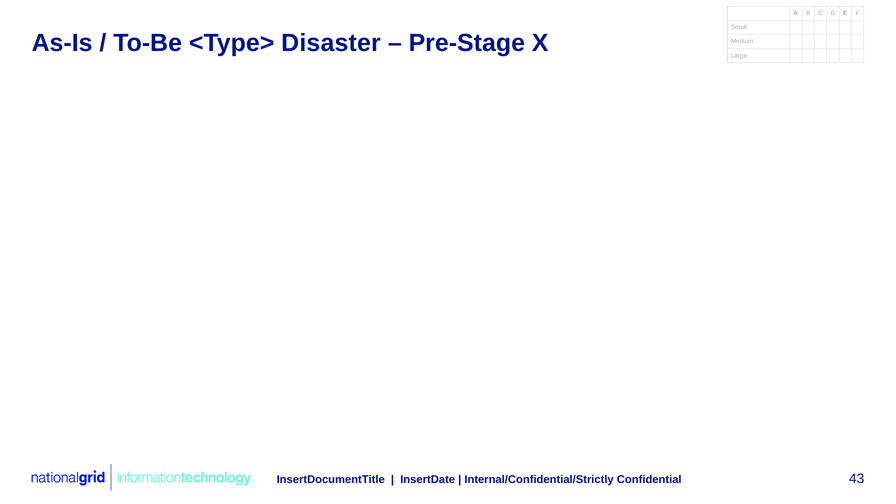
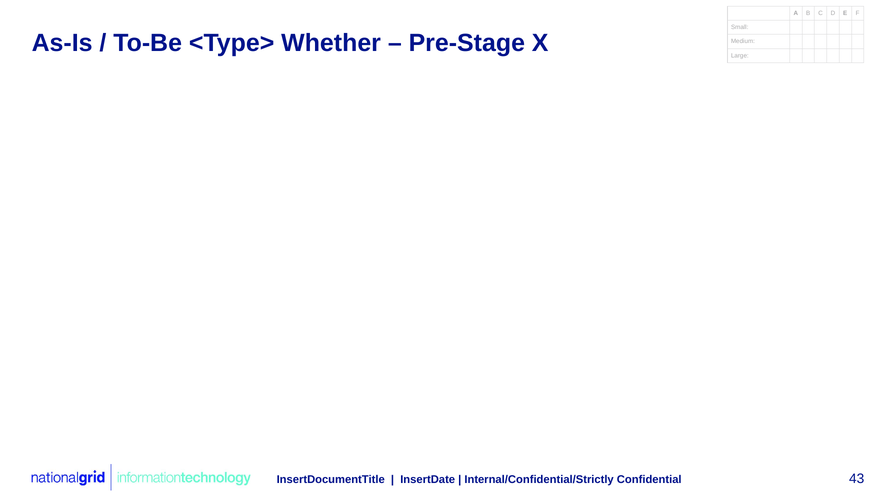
Disaster: Disaster -> Whether (331, 43)
